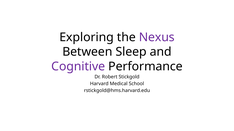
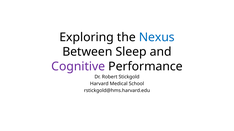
Nexus colour: purple -> blue (157, 37)
